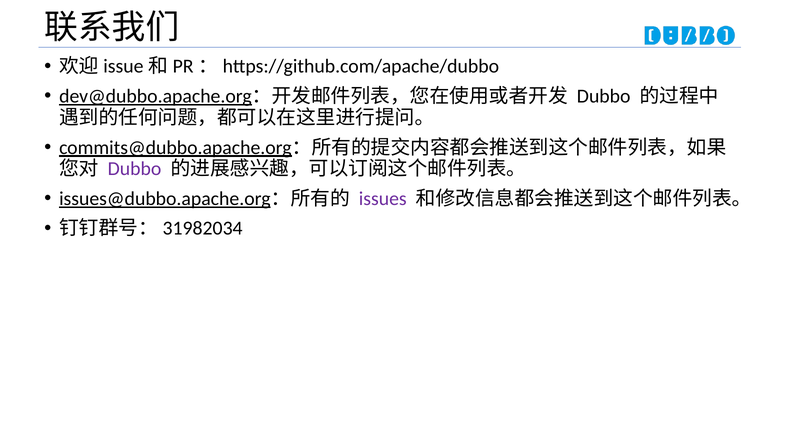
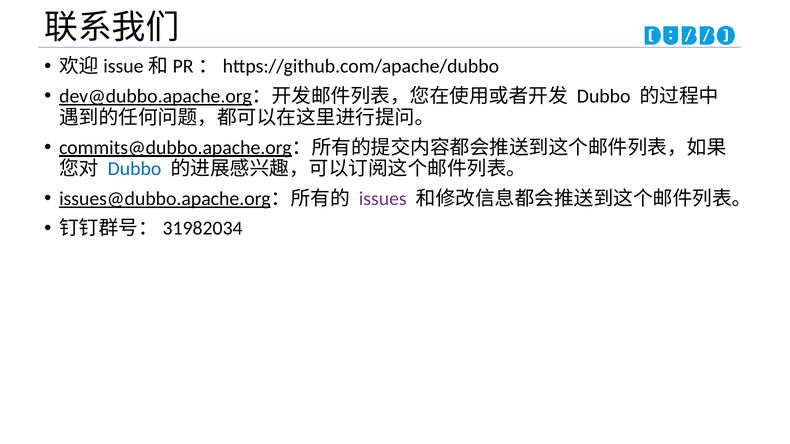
Dubbo colour: purple -> blue (135, 169)
